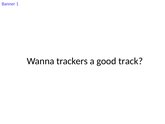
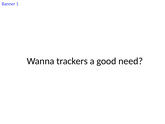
track: track -> need (131, 61)
